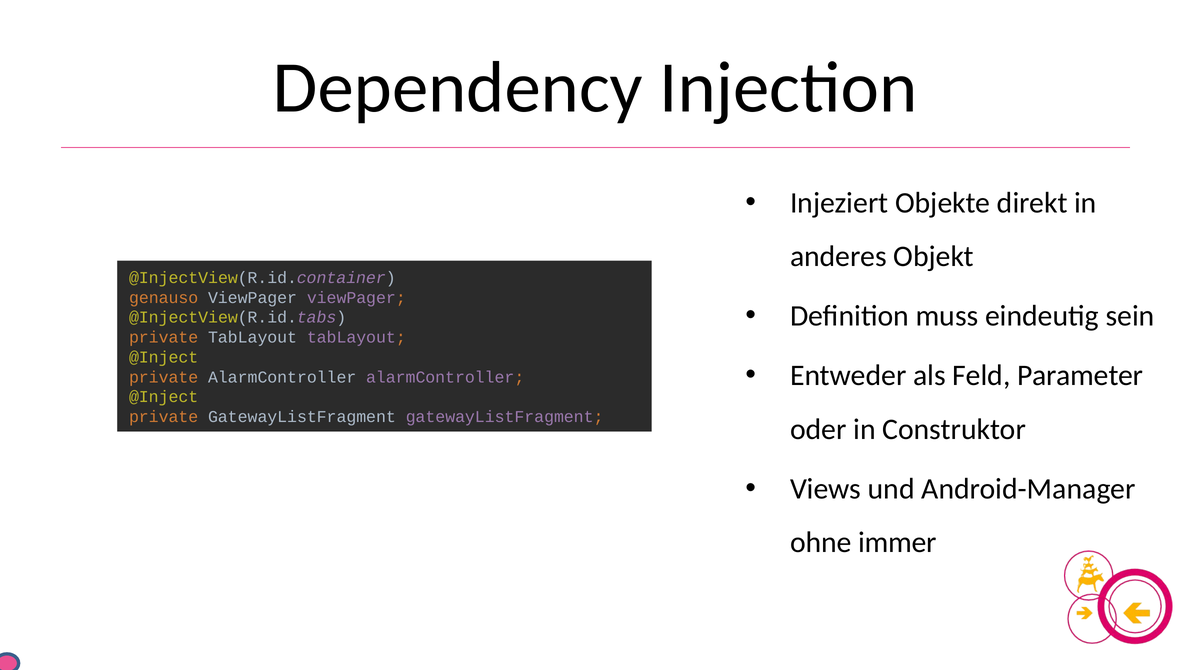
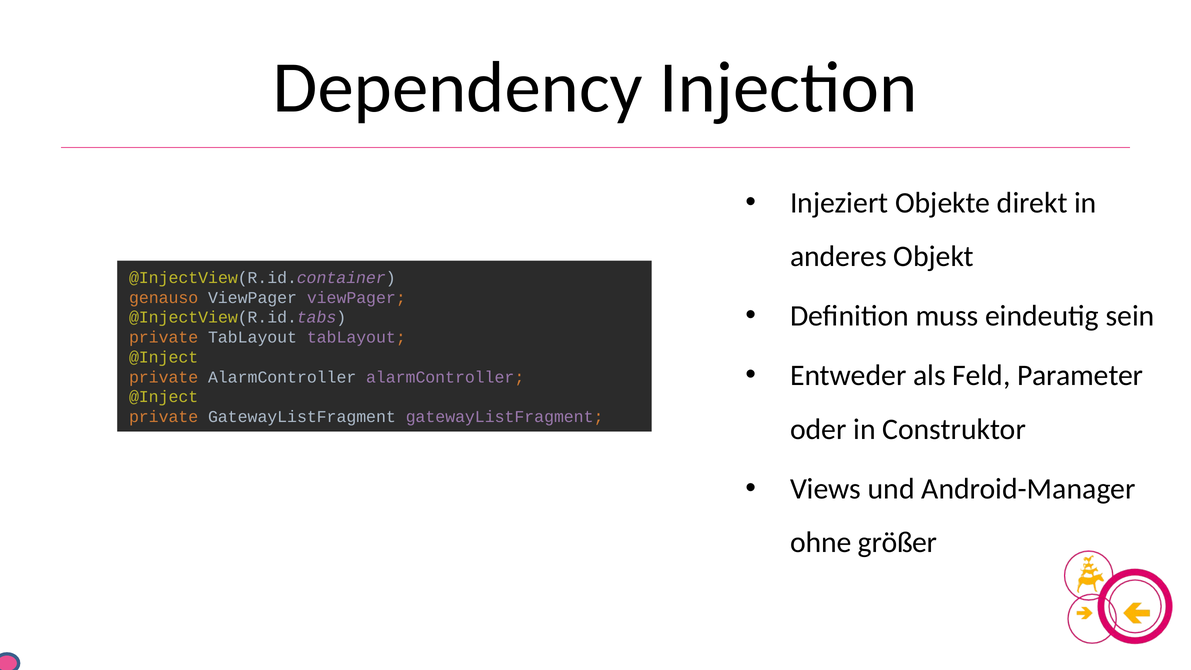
immer: immer -> größer (898, 542)
